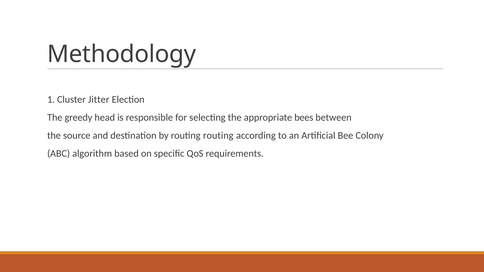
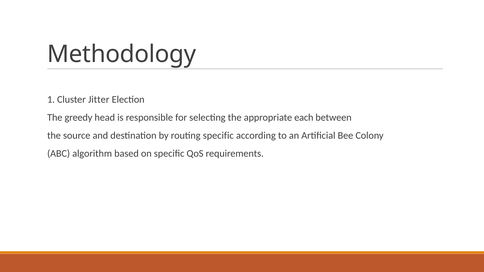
bees: bees -> each (304, 118)
routing routing: routing -> specific (218, 136)
